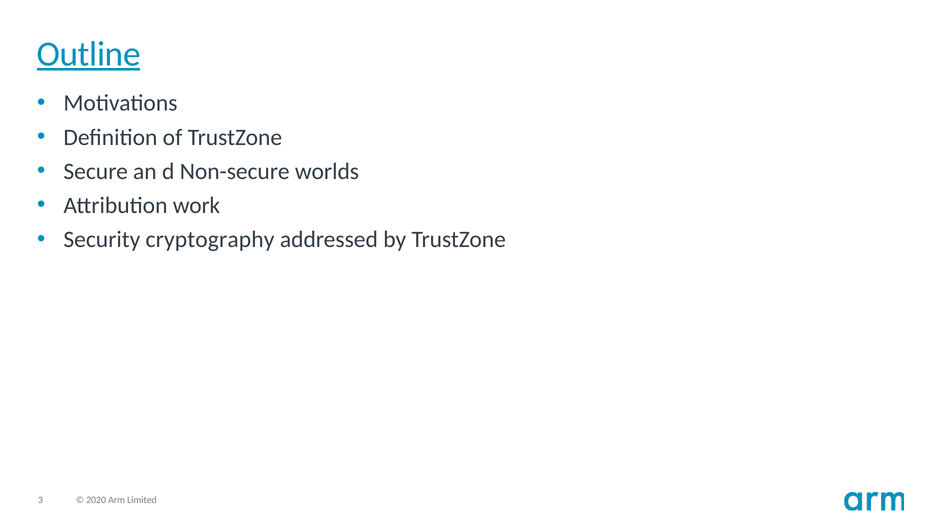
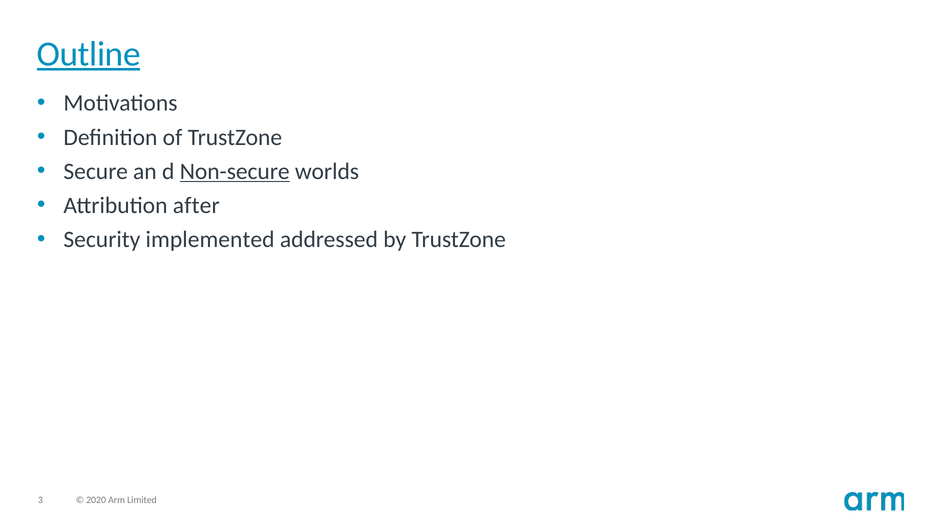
Non-secure underline: none -> present (235, 171)
work: work -> after (196, 206)
cryptography: cryptography -> implemented (210, 240)
